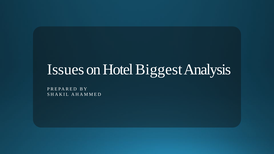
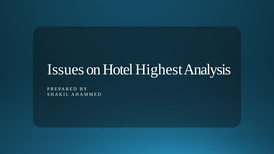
Biggest: Biggest -> Highest (159, 70)
